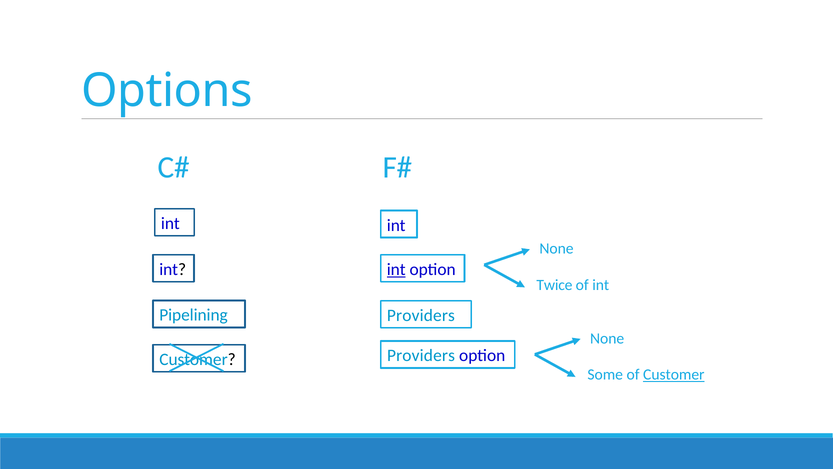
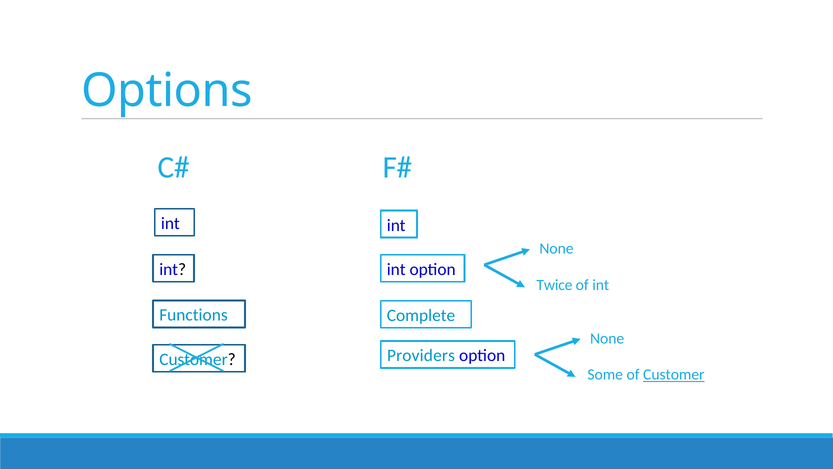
int underline: present -> none (396, 269)
Pipelining: Pipelining -> Functions (193, 315)
Providers: Providers -> Complete (421, 315)
